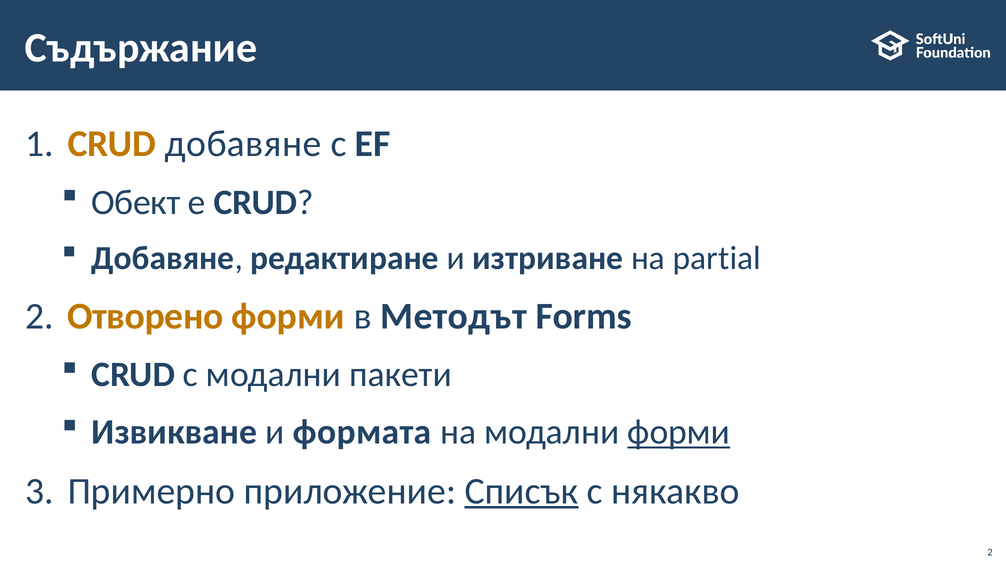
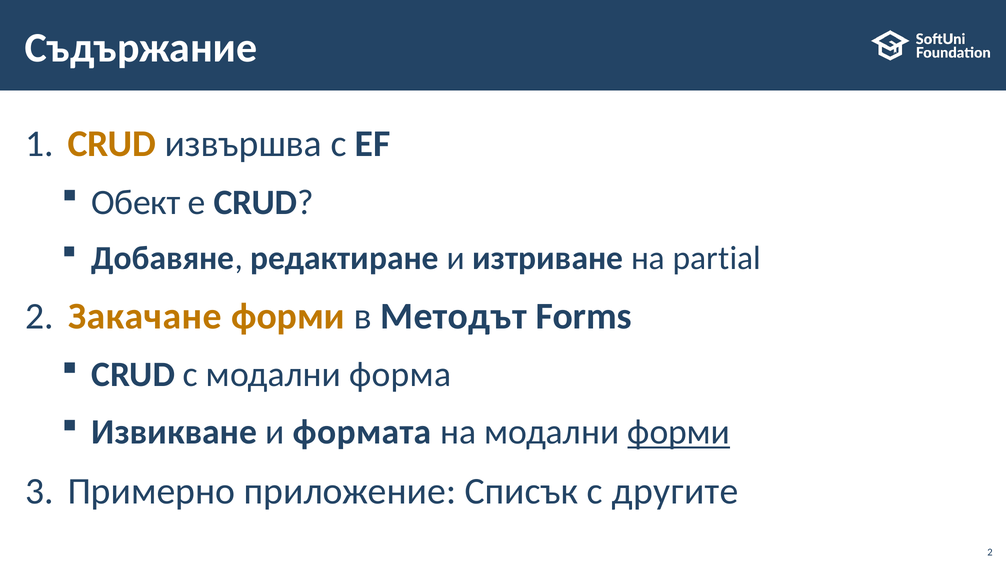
CRUD добавяне: добавяне -> извършва (243, 144)
Отворено: Отворено -> Закачане (145, 316)
пакети: пакети -> форма (400, 375)
Списък underline: present -> none (522, 491)
някакво: някакво -> другите (675, 491)
